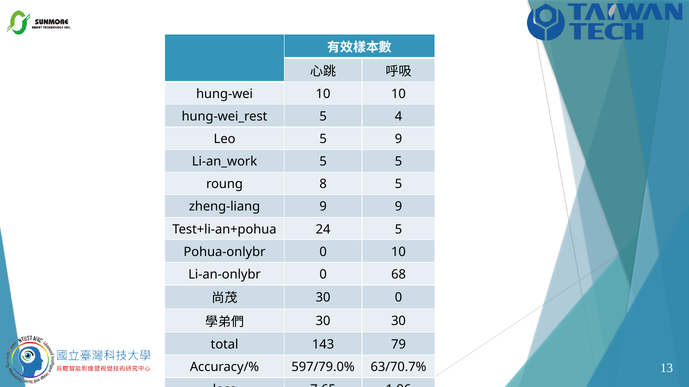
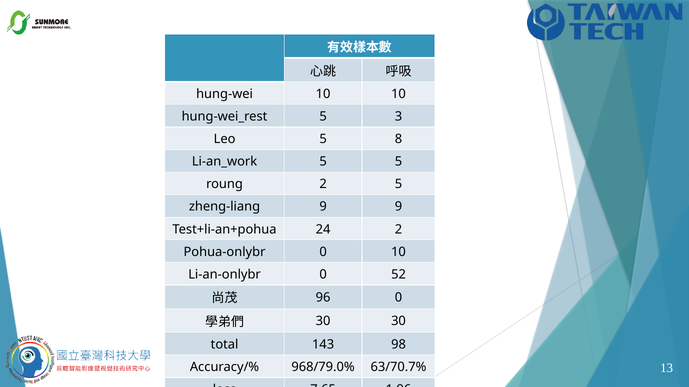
4: 4 -> 3 (399, 117)
5 9: 9 -> 8 (399, 139)
roung 8: 8 -> 2 (323, 184)
24 5: 5 -> 2 (399, 230)
68: 68 -> 52 (399, 275)
30: 30 -> 96 (323, 298)
79: 79 -> 98 (399, 345)
597/79.0%: 597/79.0% -> 968/79.0% (323, 367)
